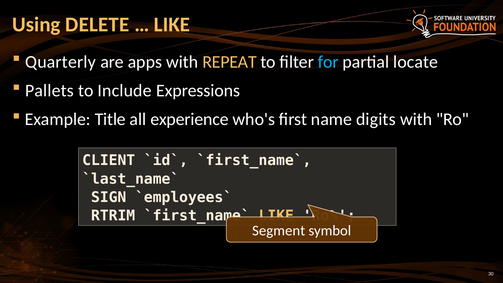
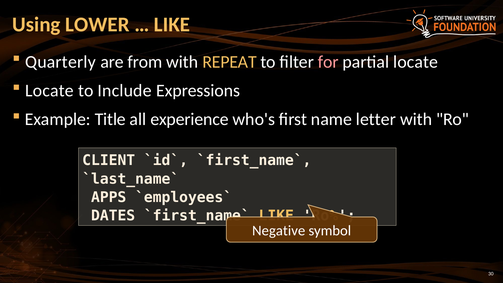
DELETE: DELETE -> LOWER (97, 24)
apps: apps -> from (145, 62)
for colour: light blue -> pink (328, 62)
Pallets: Pallets -> Locate (49, 91)
digits: digits -> letter (376, 119)
SIGN: SIGN -> APPS (109, 197)
RTRIM: RTRIM -> DATES (113, 216)
Segment: Segment -> Negative (279, 231)
